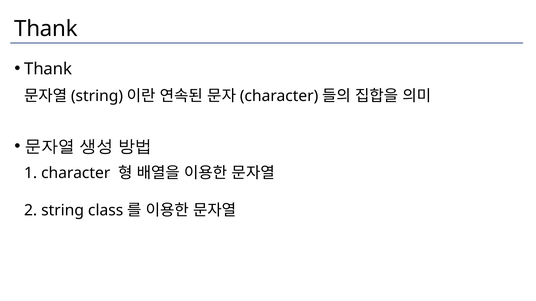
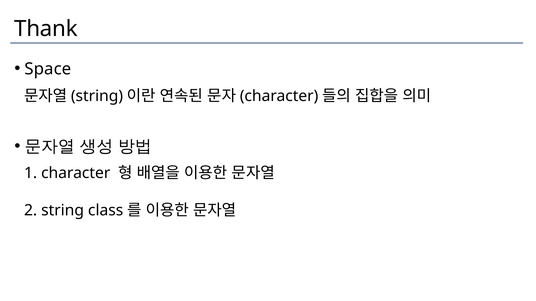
Thank: Thank -> Space (48, 69)
